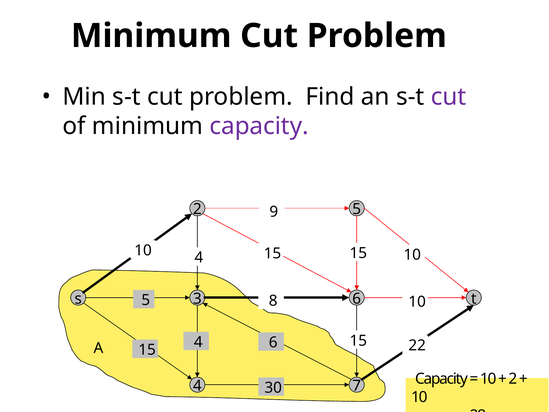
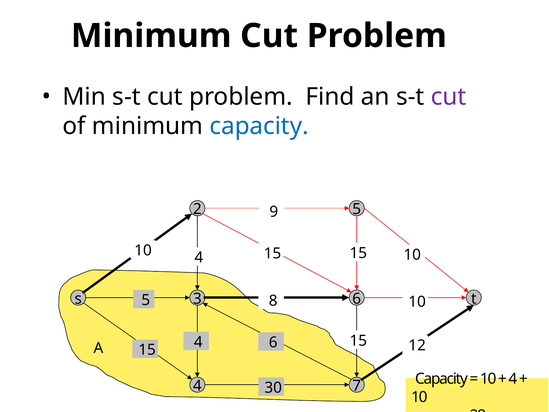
capacity colour: purple -> blue (259, 126)
22: 22 -> 12 (417, 345)
2: 2 -> 4 (513, 378)
